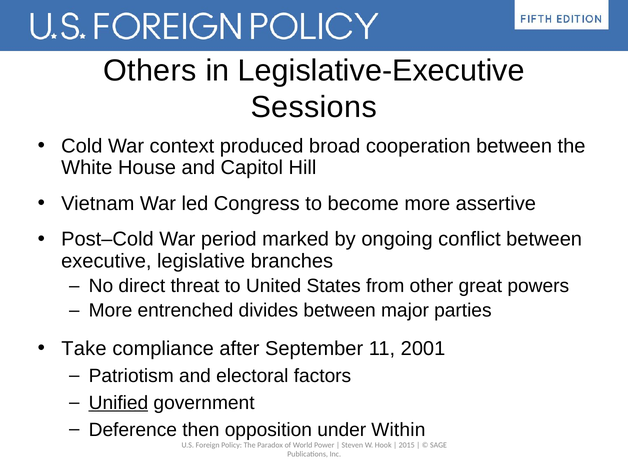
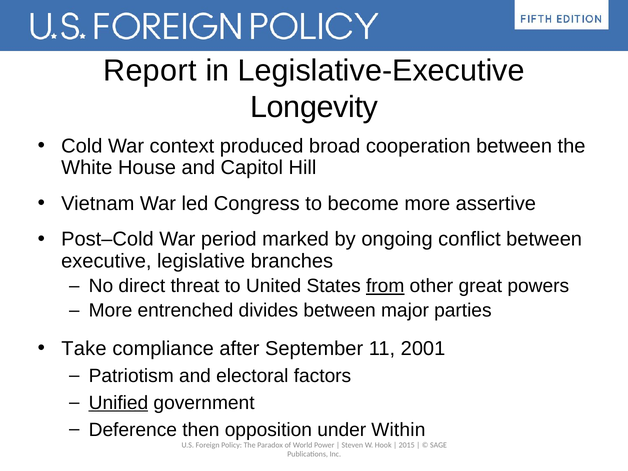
Others: Others -> Report (150, 71)
Sessions: Sessions -> Longevity (314, 107)
from underline: none -> present (385, 286)
